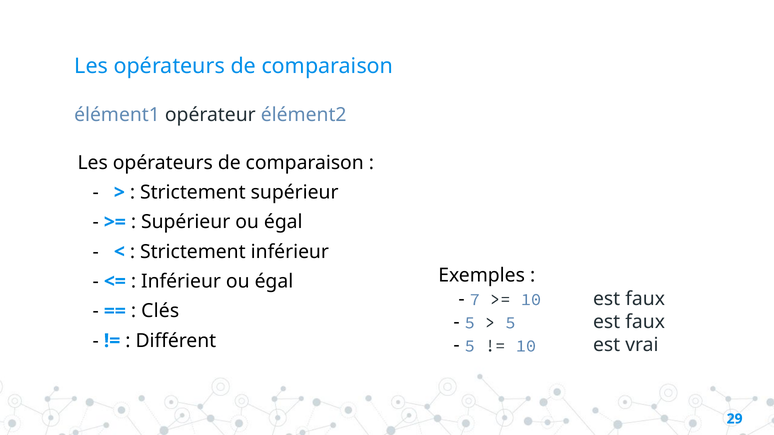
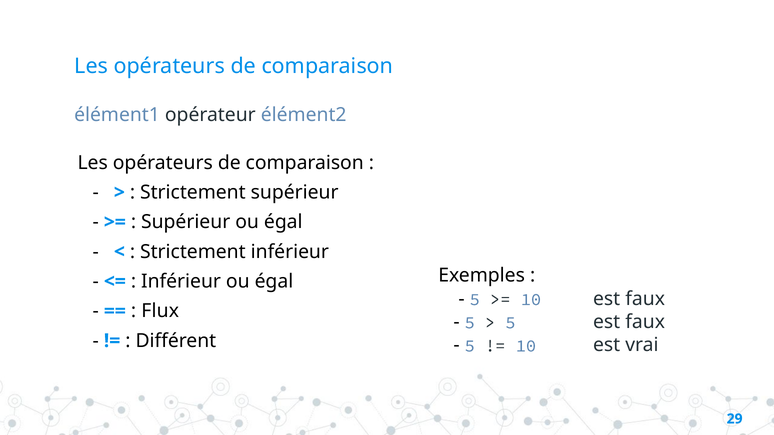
7: 7 -> 5 (475, 300)
Clés: Clés -> Flux (160, 311)
